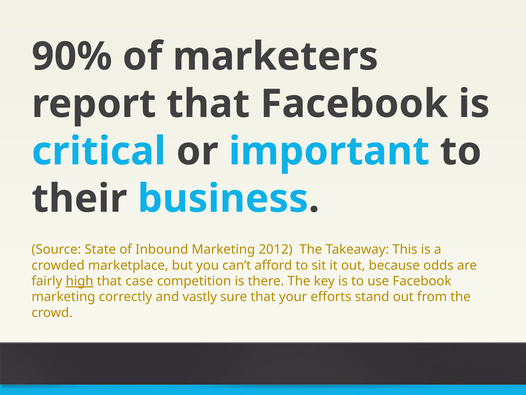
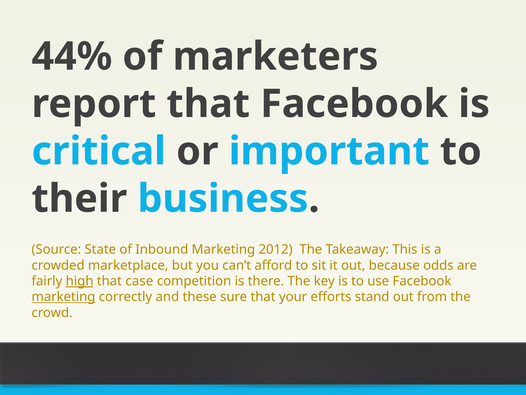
90%: 90% -> 44% (72, 56)
marketing underline: none -> present (63, 297)
vastly: vastly -> these (200, 297)
